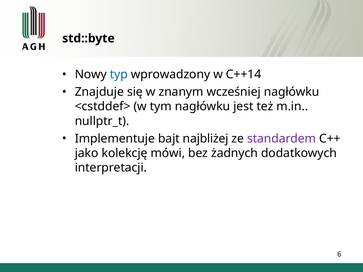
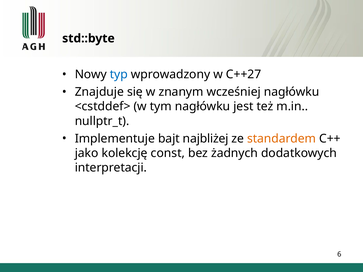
C++14: C++14 -> C++27 (244, 75)
standardem colour: purple -> orange (282, 139)
mówi: mówi -> const (168, 153)
